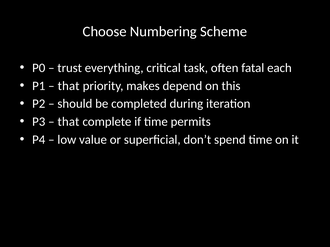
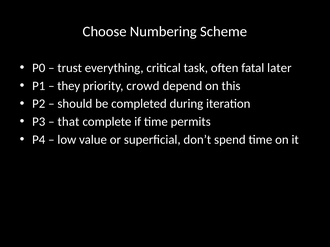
each: each -> later (279, 68)
that: that -> they (69, 86)
makes: makes -> crowd (143, 86)
